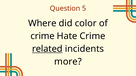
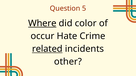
Where underline: none -> present (42, 23)
crime: crime -> occur (43, 36)
more: more -> other (68, 62)
